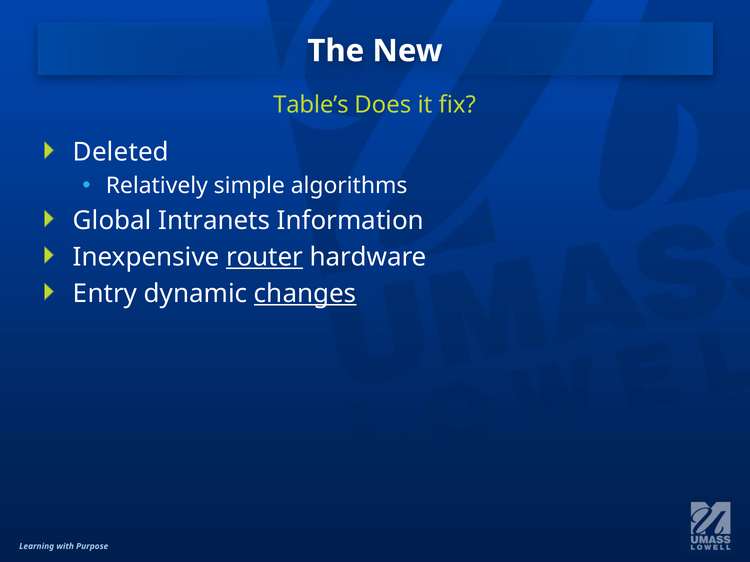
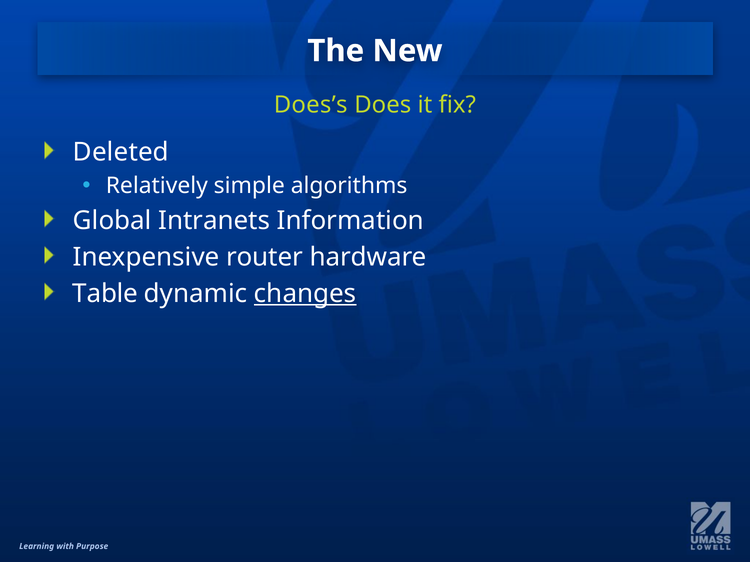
Table’s: Table’s -> Does’s (311, 105)
router underline: present -> none (265, 257)
Entry: Entry -> Table (105, 294)
